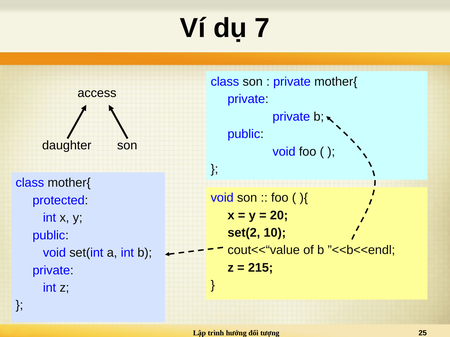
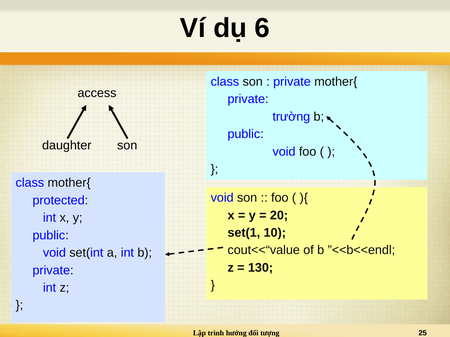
7: 7 -> 6 (262, 28)
private: private -> trường (291, 117)
set(2: set(2 -> set(1 (244, 233)
215: 215 -> 130 (261, 268)
